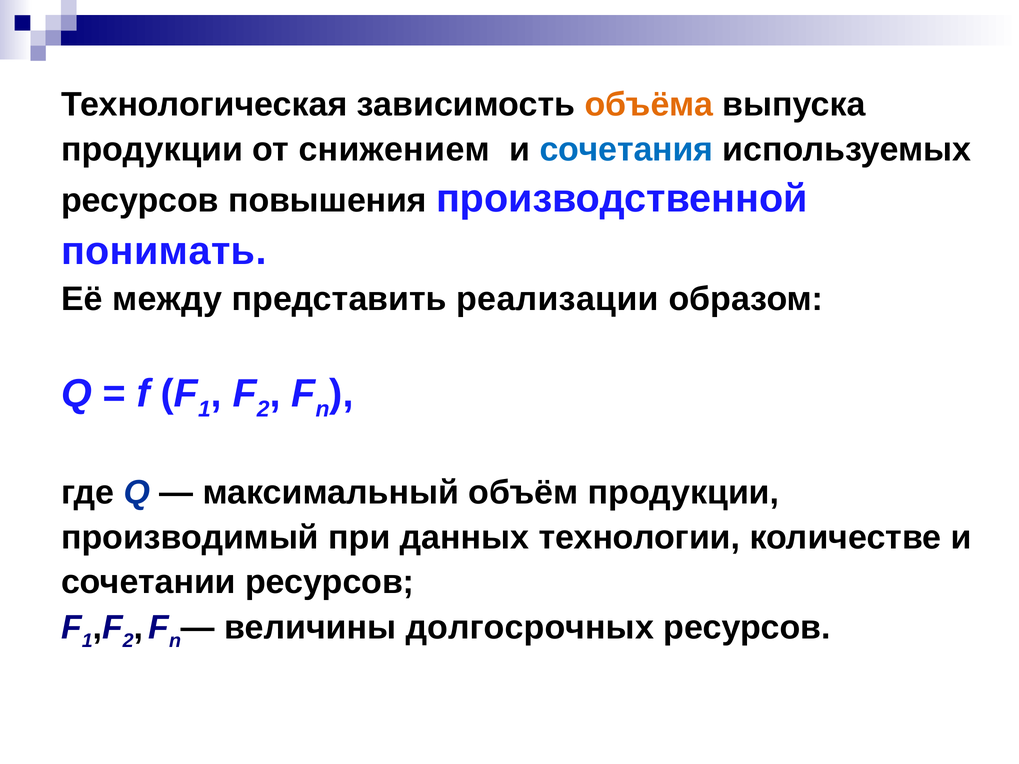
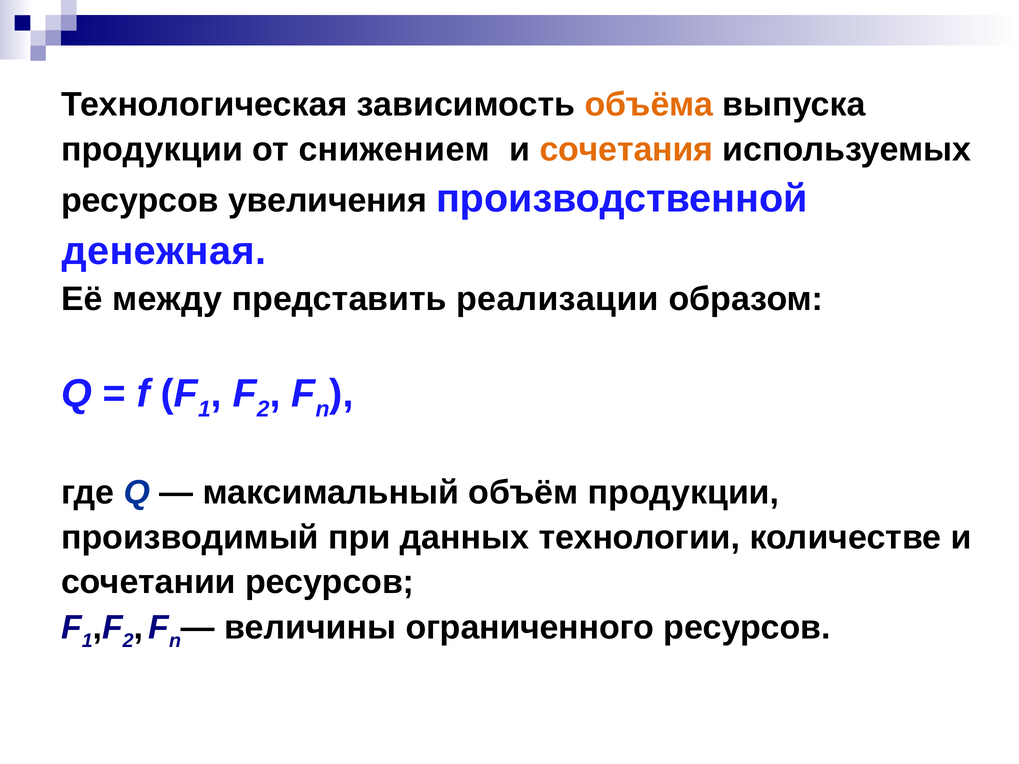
сочетания colour: blue -> orange (626, 149)
повышения: повышения -> увеличения (328, 201)
понимать: понимать -> денежная (164, 251)
долгосрочных: долгосрочных -> ограниченного (530, 628)
